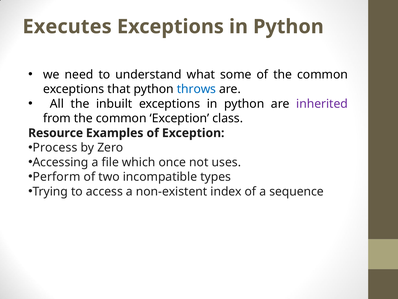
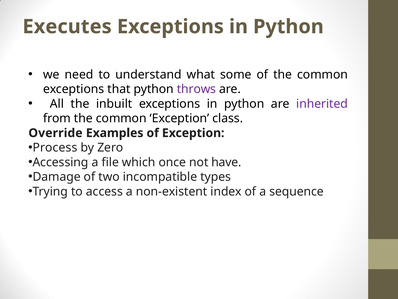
throws colour: blue -> purple (196, 89)
Resource: Resource -> Override (55, 133)
uses: uses -> have (226, 162)
Perform: Perform -> Damage (57, 177)
